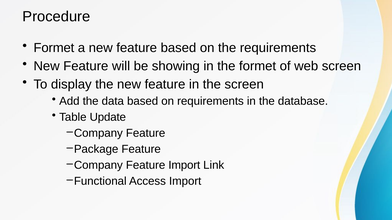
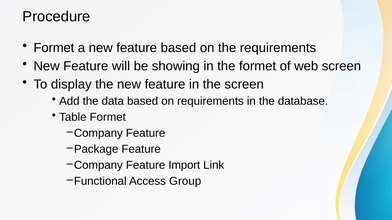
Table Update: Update -> Formet (108, 117)
Access Import: Import -> Group (185, 182)
